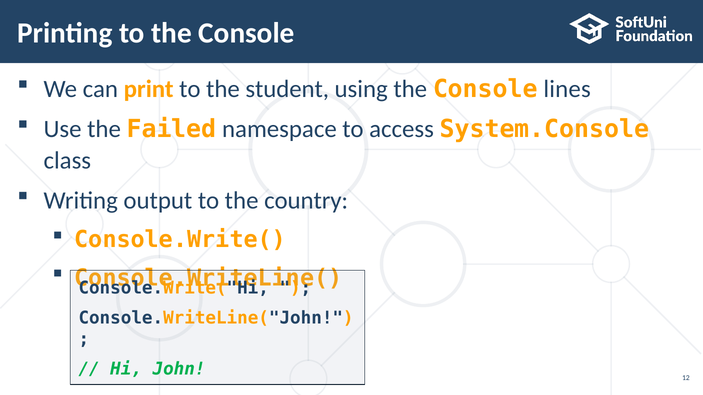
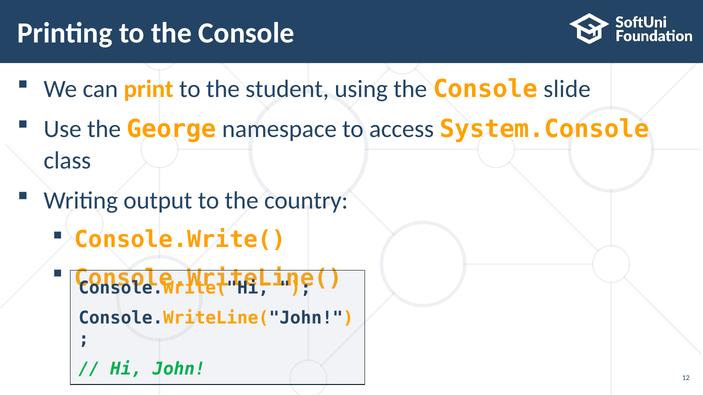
lines: lines -> slide (567, 89)
Failed: Failed -> George (172, 129)
